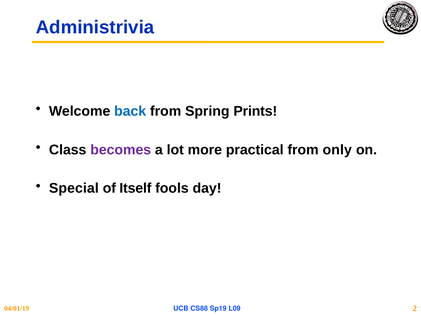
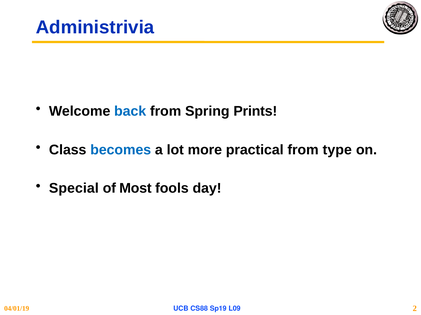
becomes colour: purple -> blue (121, 150)
only: only -> type (337, 150)
Itself: Itself -> Most (135, 189)
